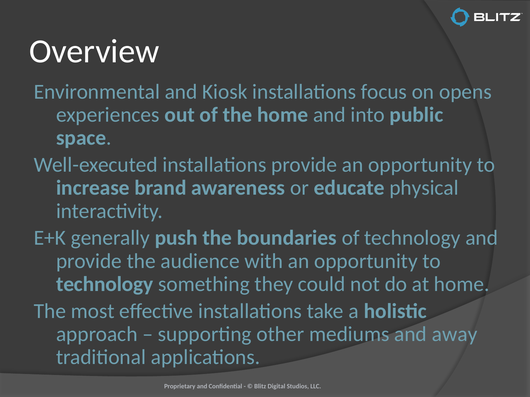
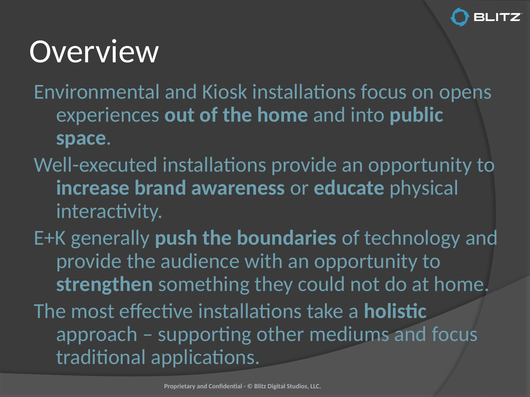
technology: technology -> strengthen (105, 284)
and away: away -> focus (455, 334)
